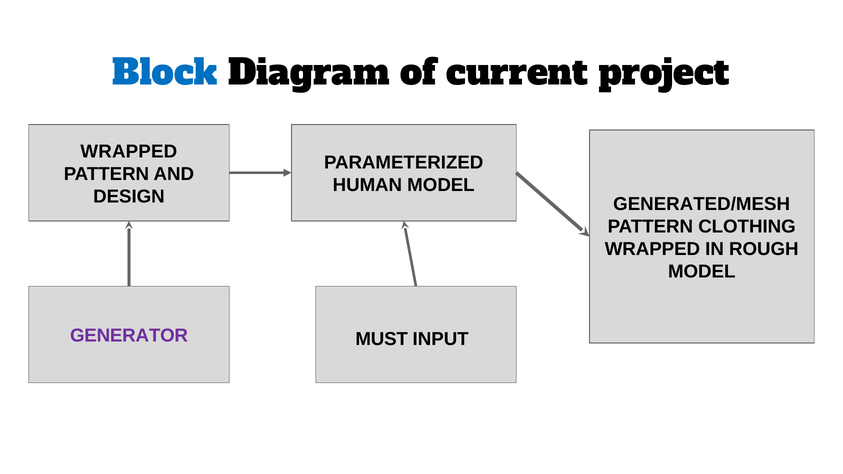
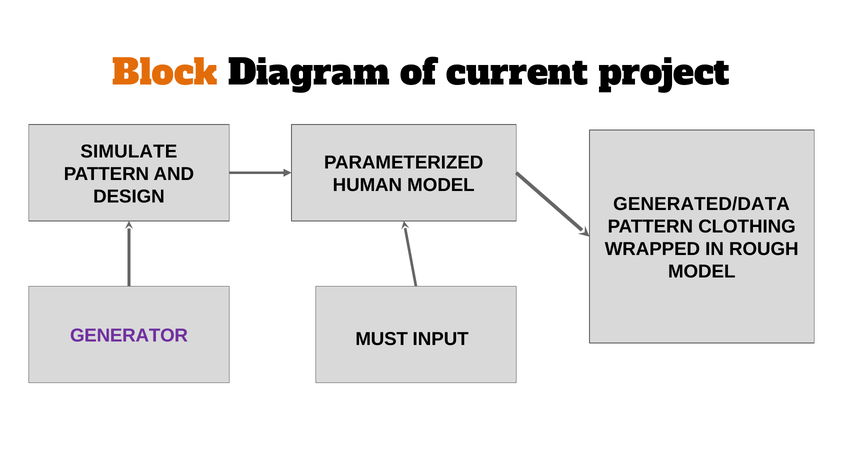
Block colour: blue -> orange (165, 73)
WRAPPED: WRAPPED -> SIMULATE (129, 152)
GENERATED/MESH: GENERATED/MESH -> GENERATED/DATA (702, 204)
